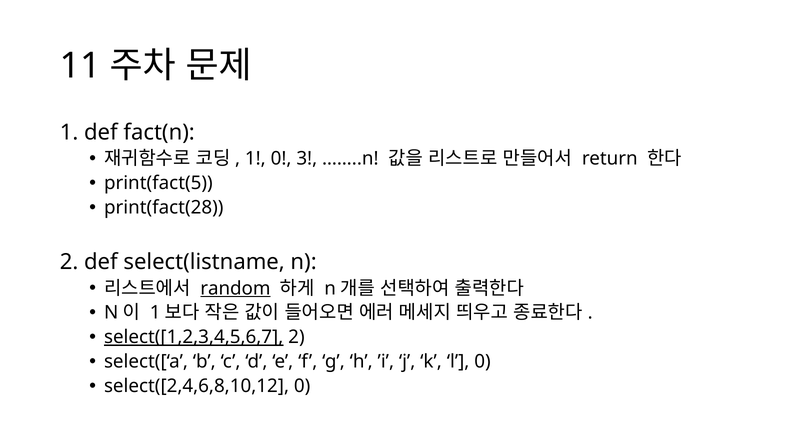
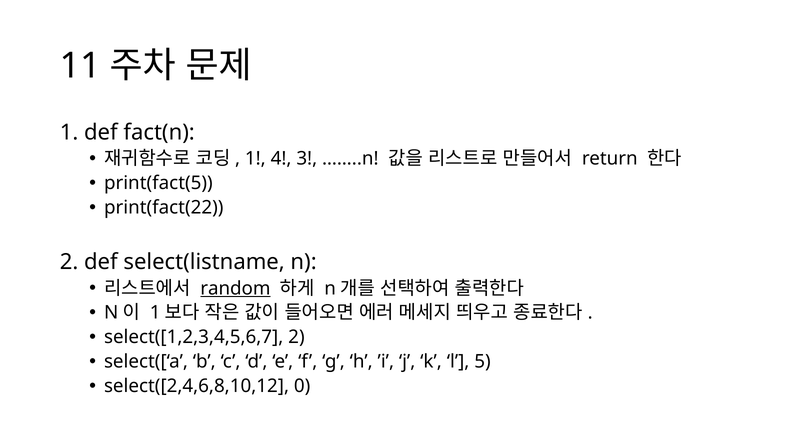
1 0: 0 -> 4 (281, 158)
print(fact(28: print(fact(28 -> print(fact(22 (164, 207)
select([1,2,3,4,5,6,7 underline: present -> none (194, 337)
l 0: 0 -> 5 (482, 361)
